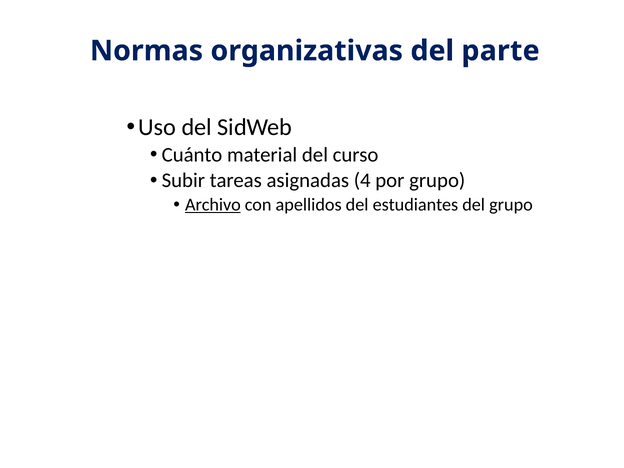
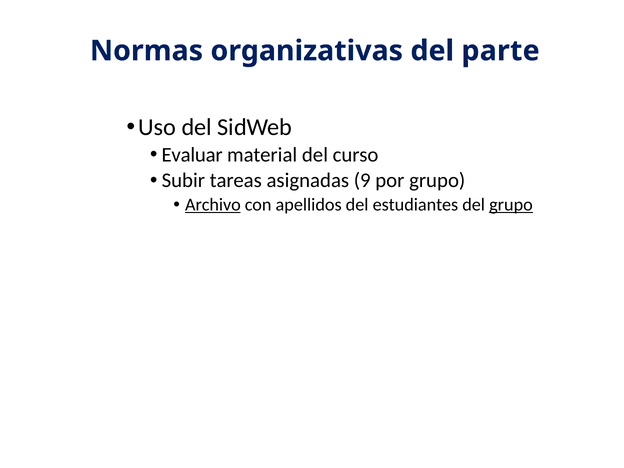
Cuánto: Cuánto -> Evaluar (192, 155)
4: 4 -> 9 (362, 180)
grupo underline: none -> present (511, 205)
